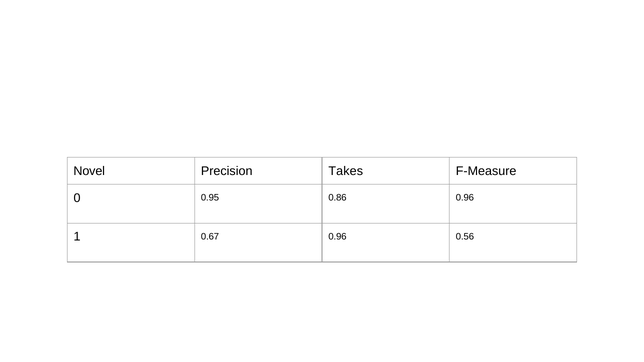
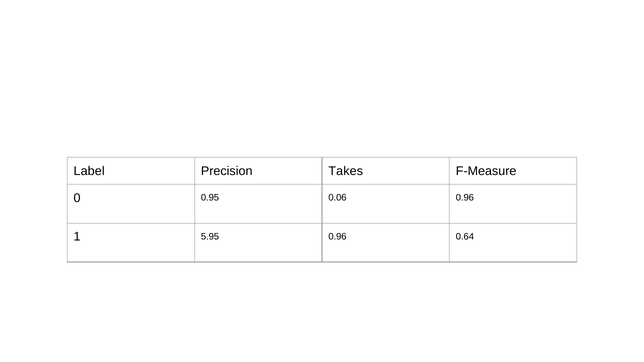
Novel: Novel -> Label (89, 171)
0.86: 0.86 -> 0.06 (337, 198)
0.67: 0.67 -> 5.95 (210, 237)
0.56: 0.56 -> 0.64 (465, 237)
